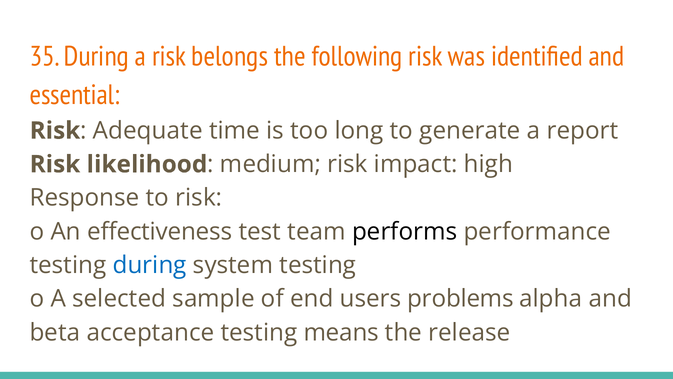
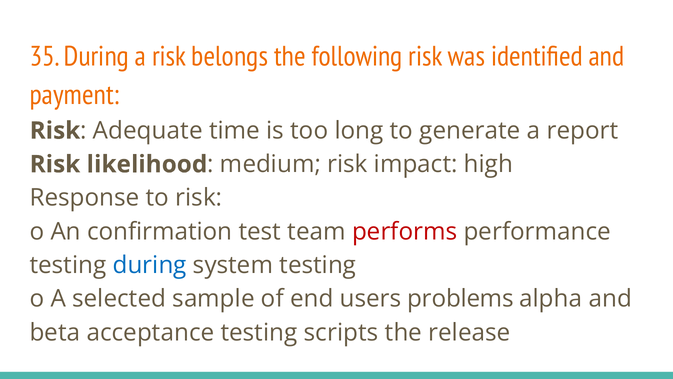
essential: essential -> payment (75, 95)
effectiveness: effectiveness -> confirmation (160, 231)
performs colour: black -> red (405, 231)
means: means -> scripts (341, 332)
